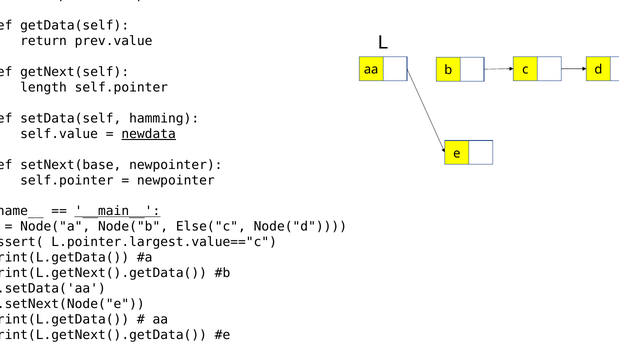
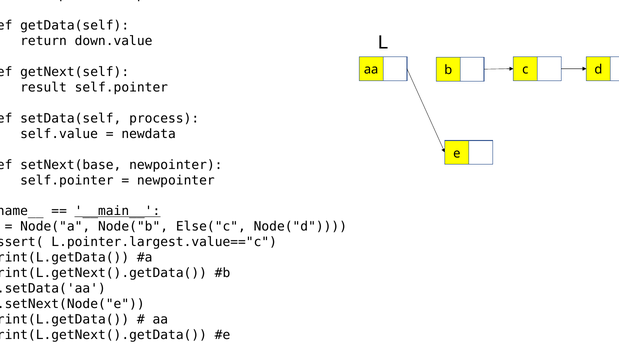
prev.value: prev.value -> down.value (114, 41)
length: length -> result (44, 87)
hamming: hamming -> process (164, 118)
newdata underline: present -> none (149, 134)
